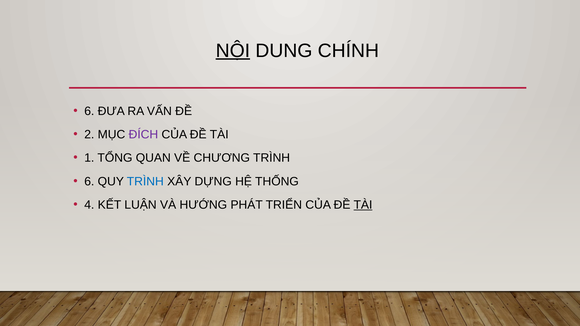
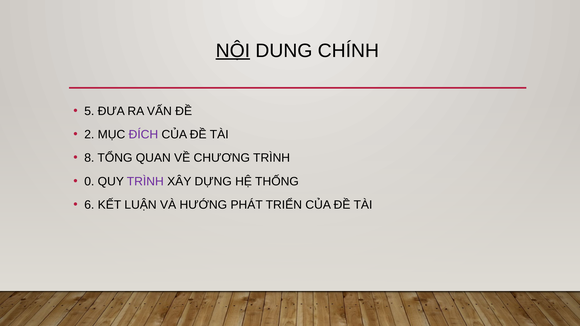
6: 6 -> 5 (89, 111)
1: 1 -> 8 (89, 158)
6: 6 -> 0 (89, 182)
TRÌNH colour: blue -> purple (145, 182)
4: 4 -> 6 (89, 205)
TÀI underline: present -> none (363, 205)
